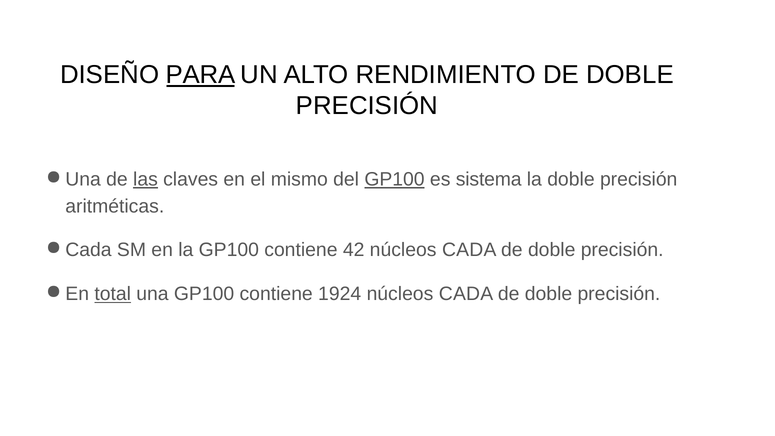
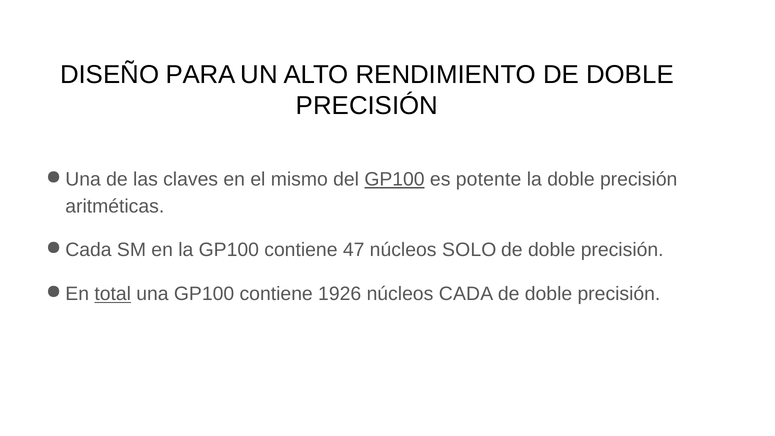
PARA underline: present -> none (201, 75)
las underline: present -> none (145, 179)
sistema: sistema -> potente (489, 179)
42: 42 -> 47 (354, 250)
CADA: CADA -> SOLO (469, 250)
1924: 1924 -> 1926 (340, 294)
